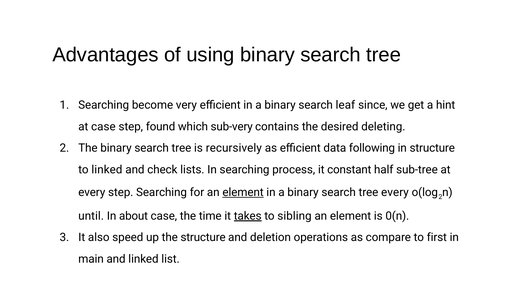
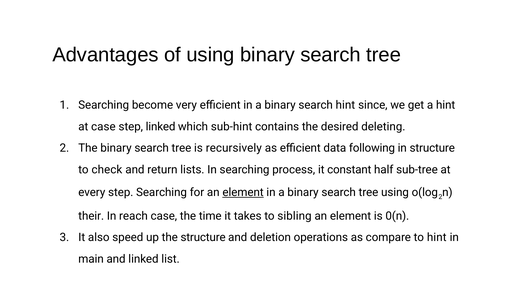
search leaf: leaf -> hint (345, 105)
step found: found -> linked (161, 126)
sub-very: sub-very -> sub-hint (232, 126)
to linked: linked -> check (107, 169)
check: check -> return (162, 169)
tree every: every -> using (395, 192)
until: until -> their (91, 215)
about: about -> reach (133, 215)
takes underline: present -> none (248, 215)
to first: first -> hint (437, 237)
